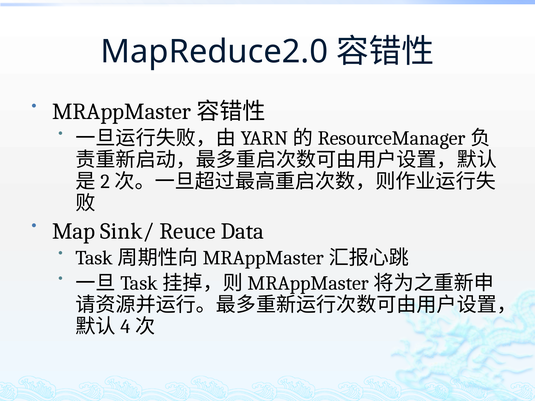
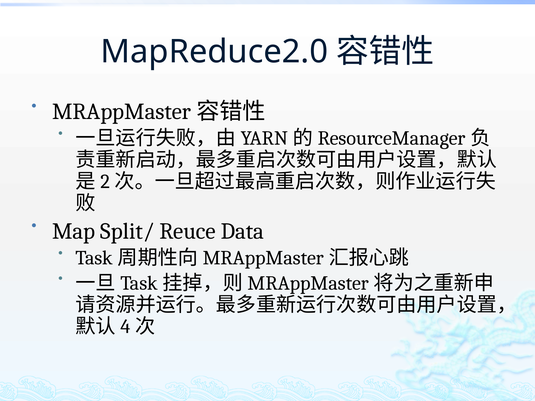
Sink/: Sink/ -> Split/ (127, 231)
